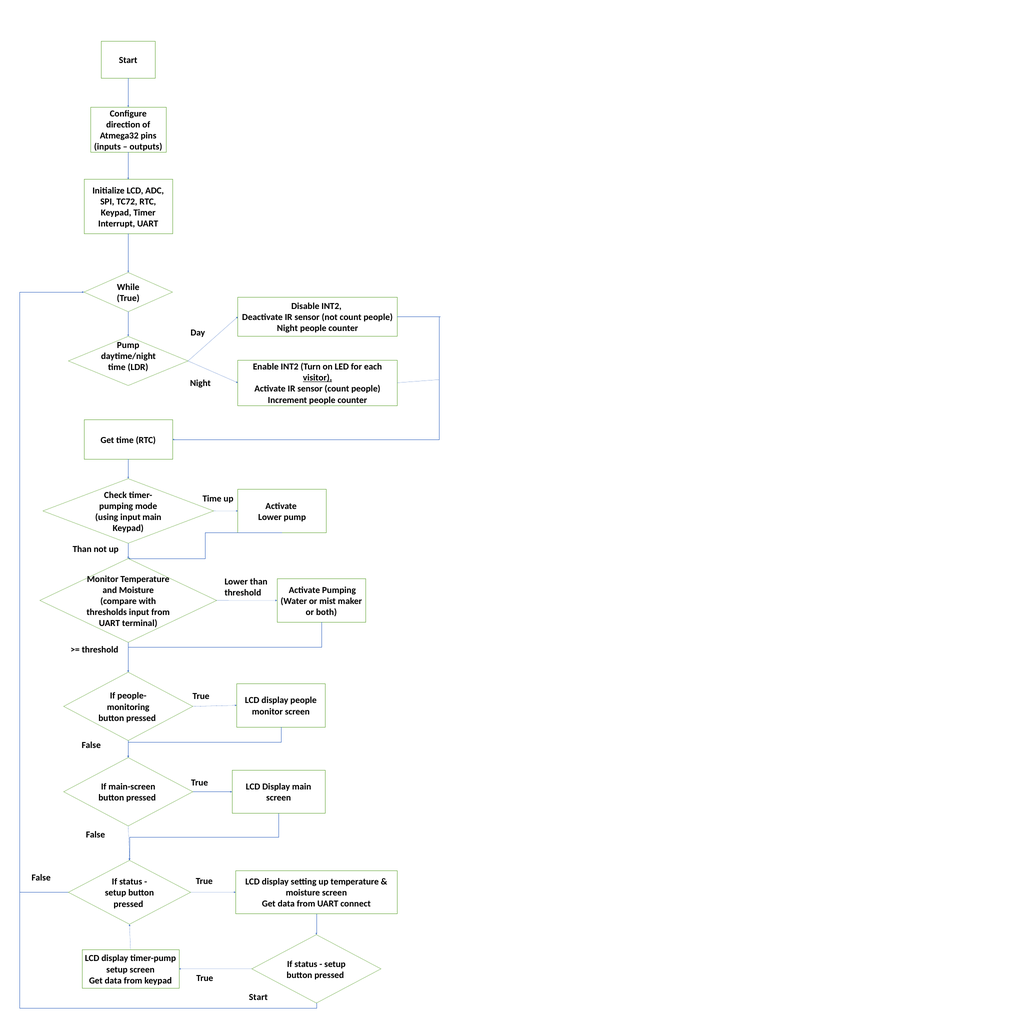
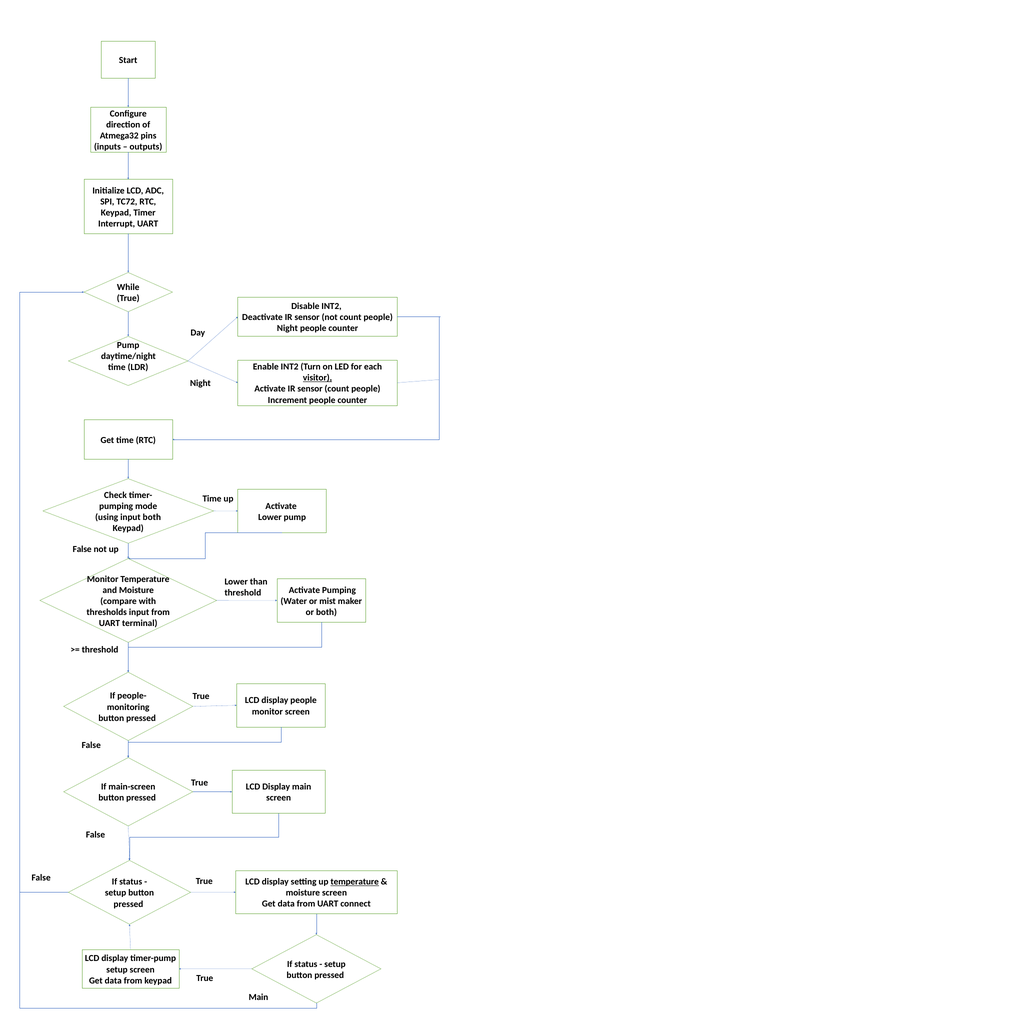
input main: main -> both (152, 517)
Than: Than -> False (82, 549)
temperature underline: none -> present (355, 882)
Start: Start -> Main (258, 997)
